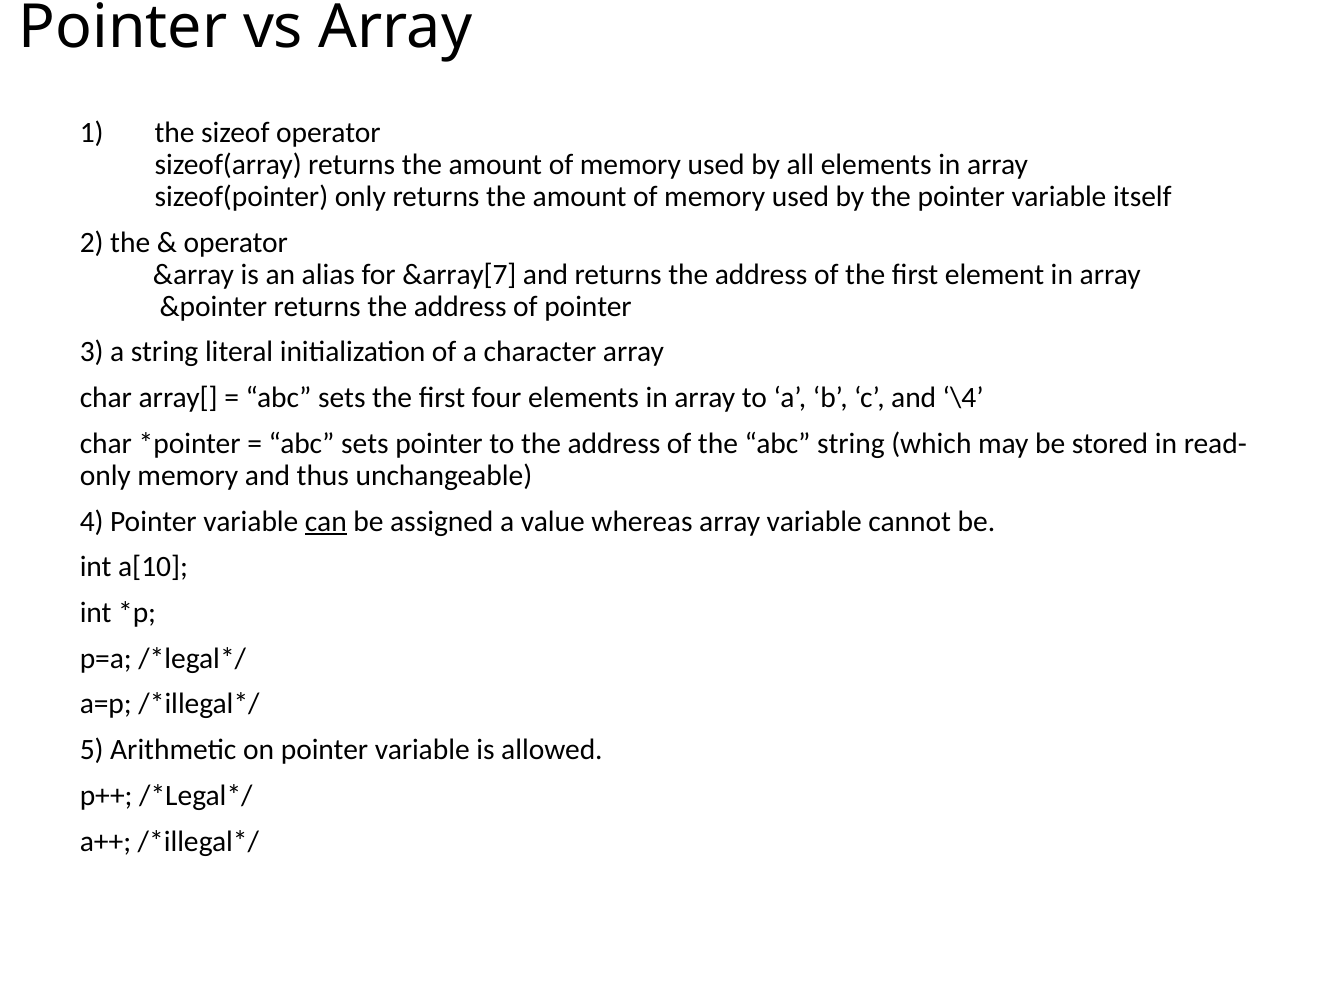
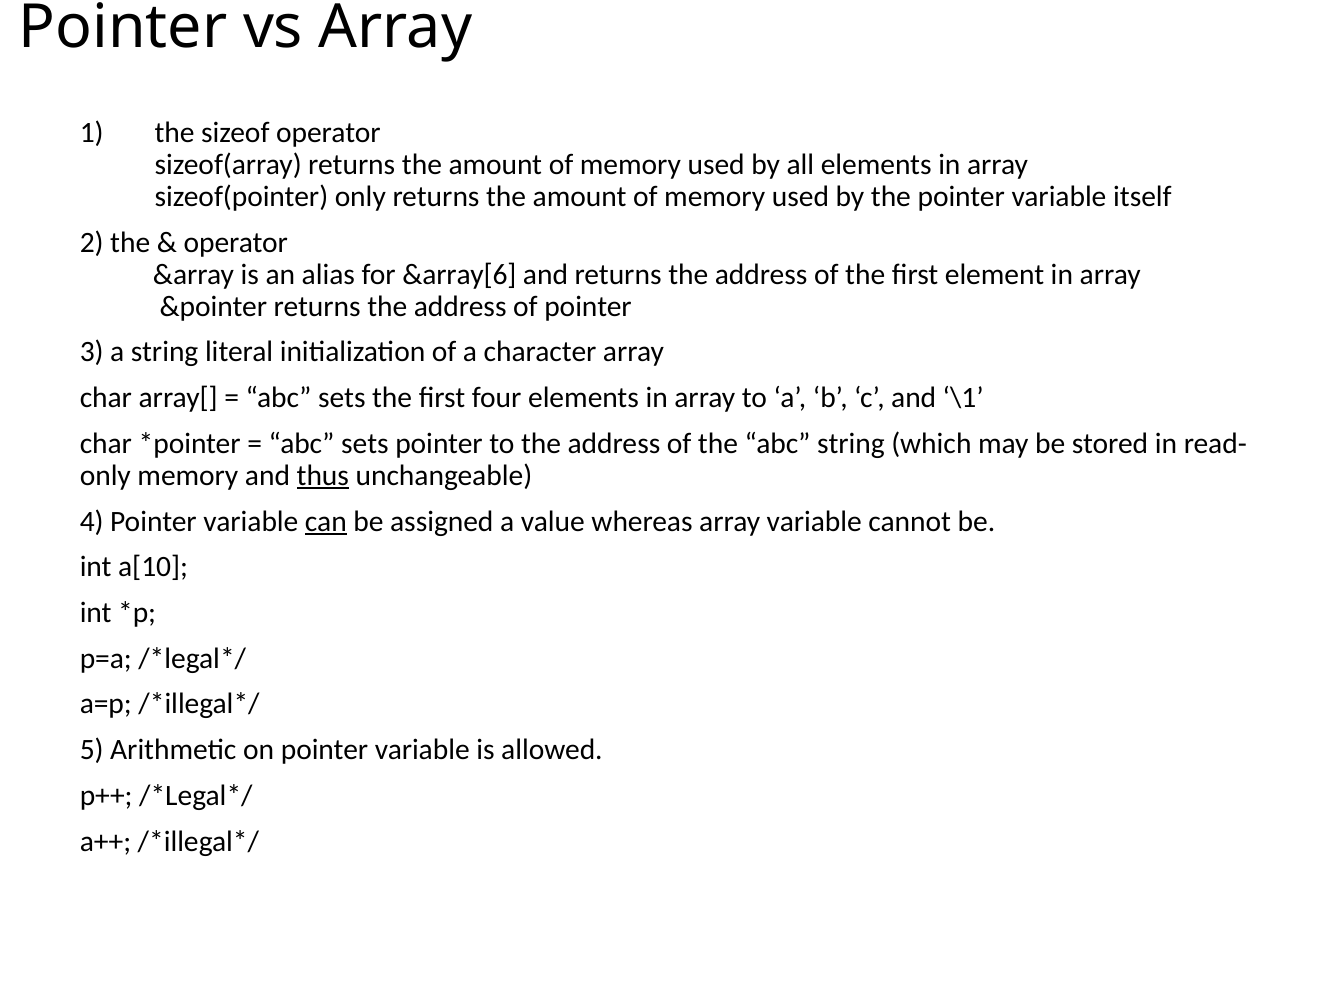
&array[7: &array[7 -> &array[6 (459, 275)
\4: \4 -> \1 (963, 398)
thus underline: none -> present (323, 476)
